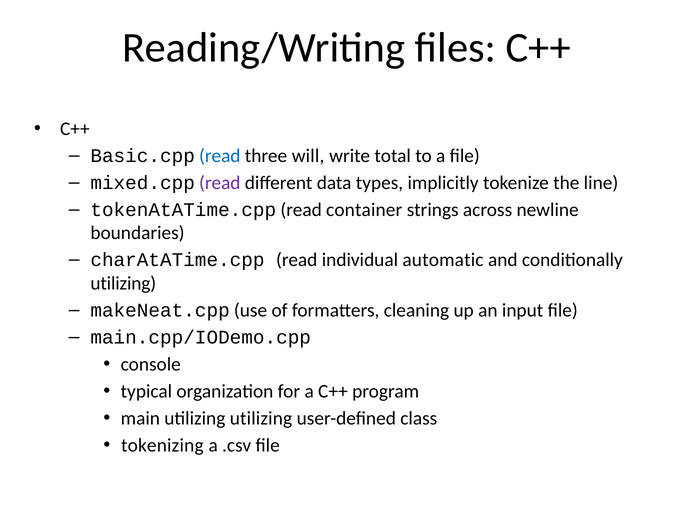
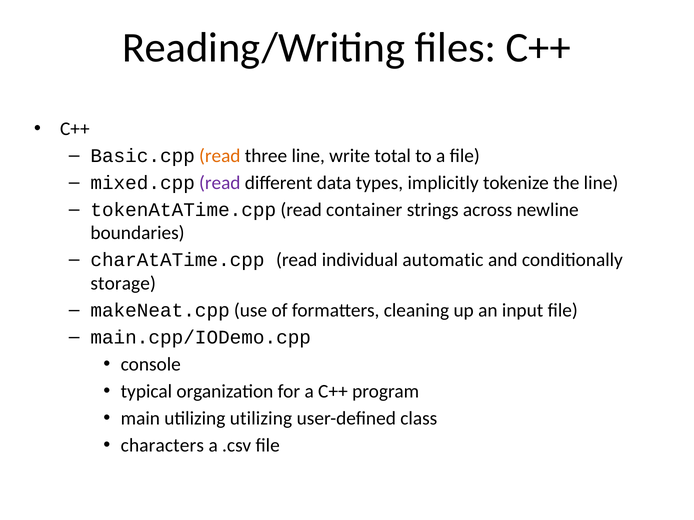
read colour: blue -> orange (220, 156)
three will: will -> line (308, 156)
utilizing: utilizing -> storage (123, 283)
tokenizing: tokenizing -> characters (162, 446)
